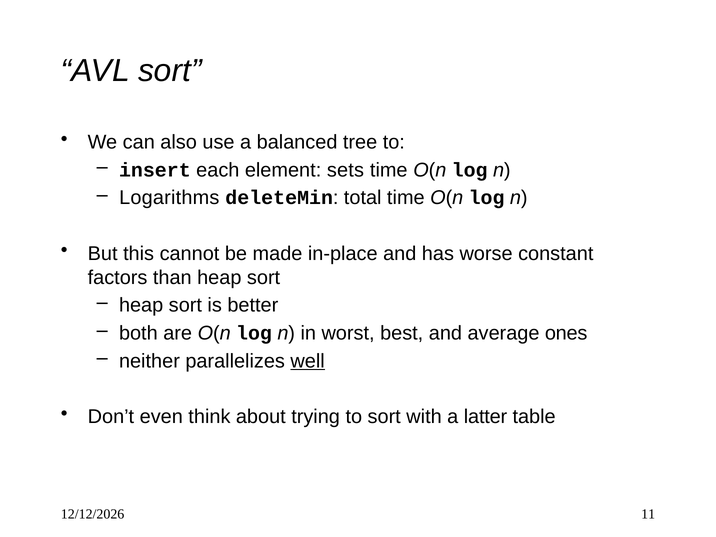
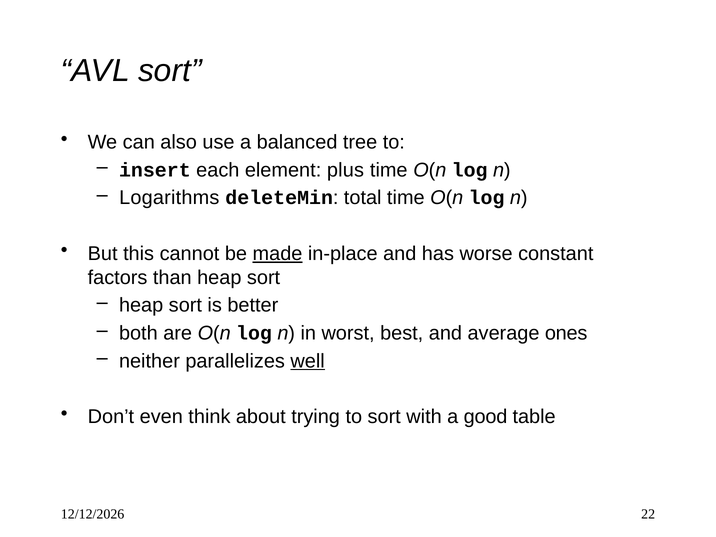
sets: sets -> plus (345, 170)
made underline: none -> present (277, 254)
latter: latter -> good (486, 417)
11: 11 -> 22 (648, 514)
